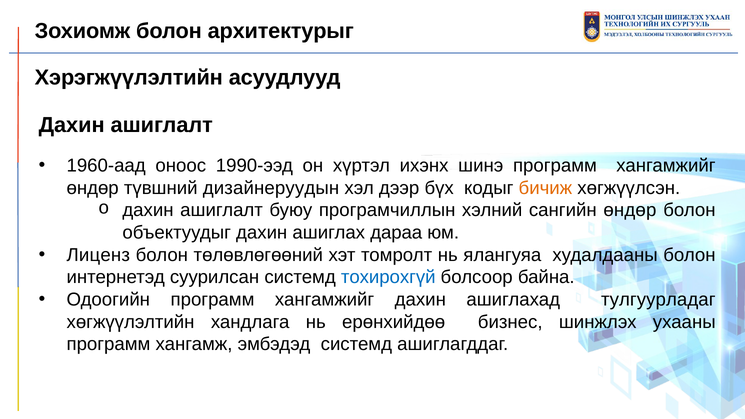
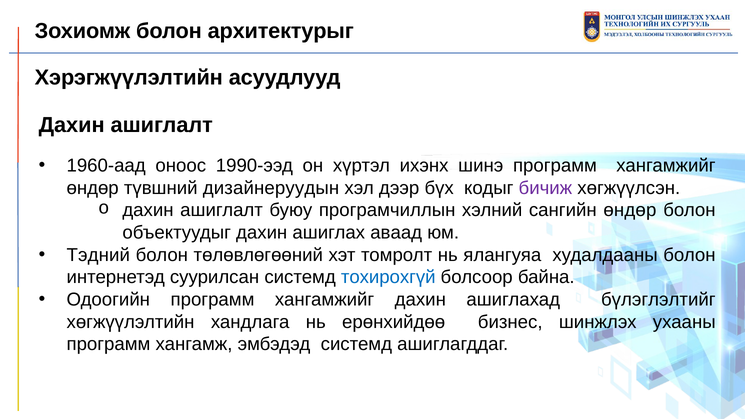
бичиж colour: orange -> purple (545, 188)
дараа: дараа -> аваад (396, 233)
Лиценз: Лиценз -> Тэдний (98, 255)
тулгуурладаг: тулгуурладаг -> бүлэглэлтийг (658, 300)
